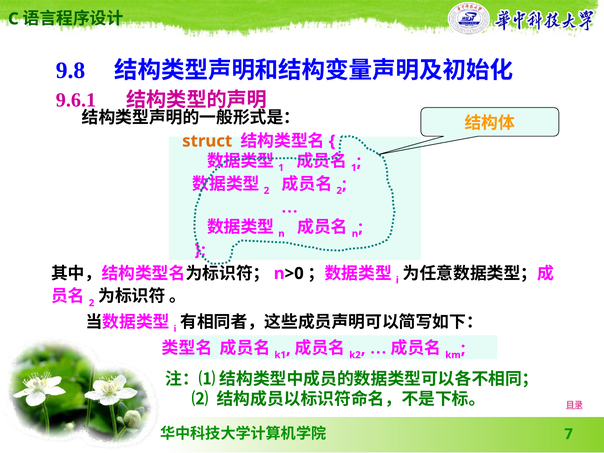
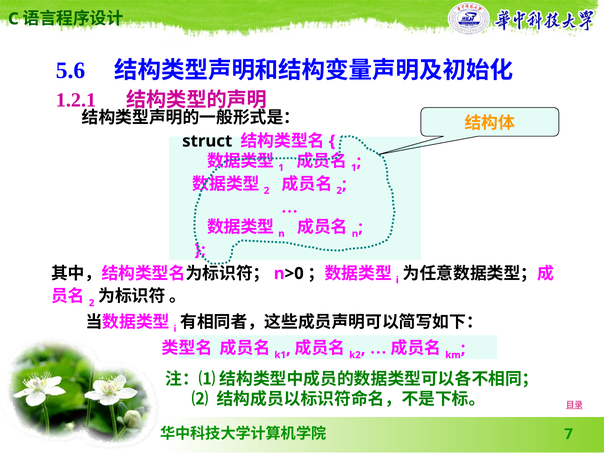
9.8: 9.8 -> 5.6 (71, 70)
9.6.1: 9.6.1 -> 1.2.1 (76, 100)
struct colour: orange -> black (207, 141)
